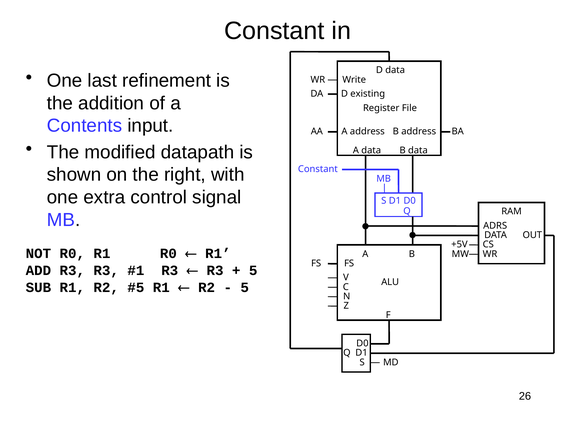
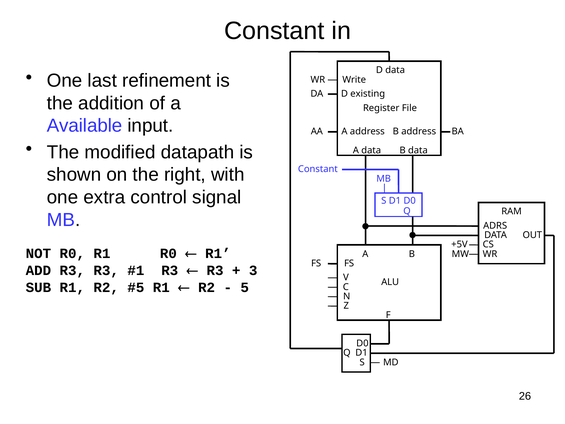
Contents: Contents -> Available (85, 126)
5: 5 -> 3 (253, 270)
